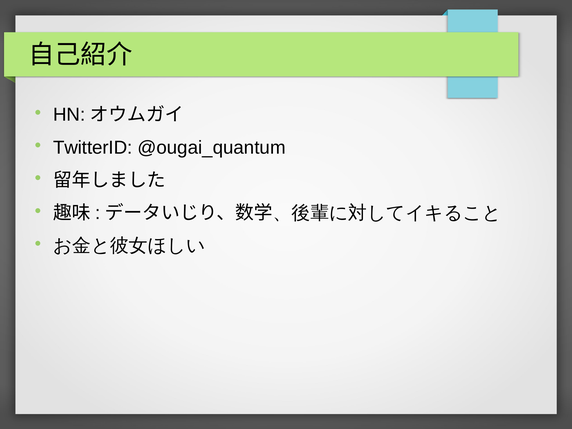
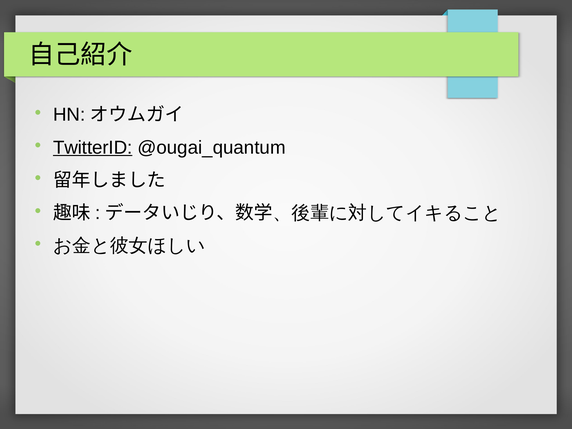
TwitterID underline: none -> present (93, 147)
